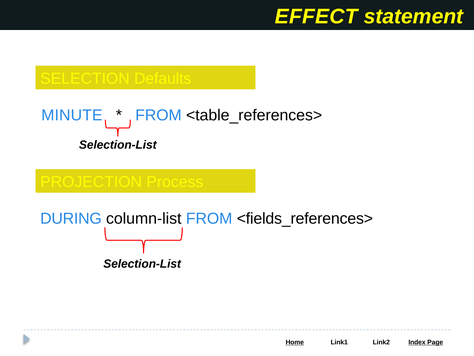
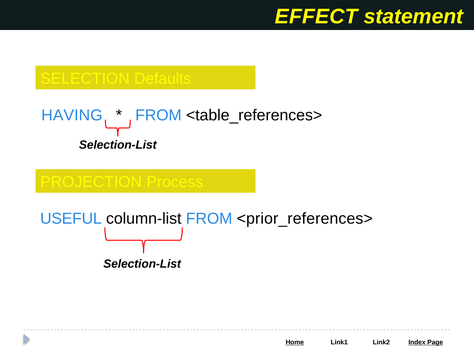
MINUTE: MINUTE -> HAVING (72, 115)
DURING: DURING -> USEFUL (71, 218)
<fields_references>: <fields_references> -> <prior_references> (305, 218)
